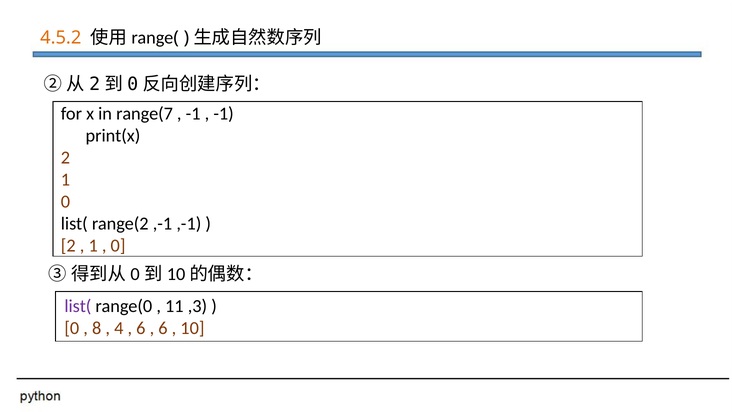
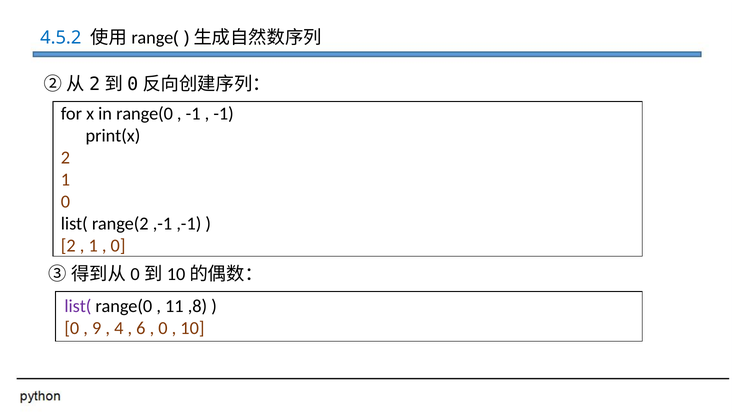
4.5.2 colour: orange -> blue (61, 38)
in range(7: range(7 -> range(0 (145, 114)
,3: ,3 -> ,8 (197, 306)
8: 8 -> 9 (97, 328)
6: 6 -> 0 (163, 328)
